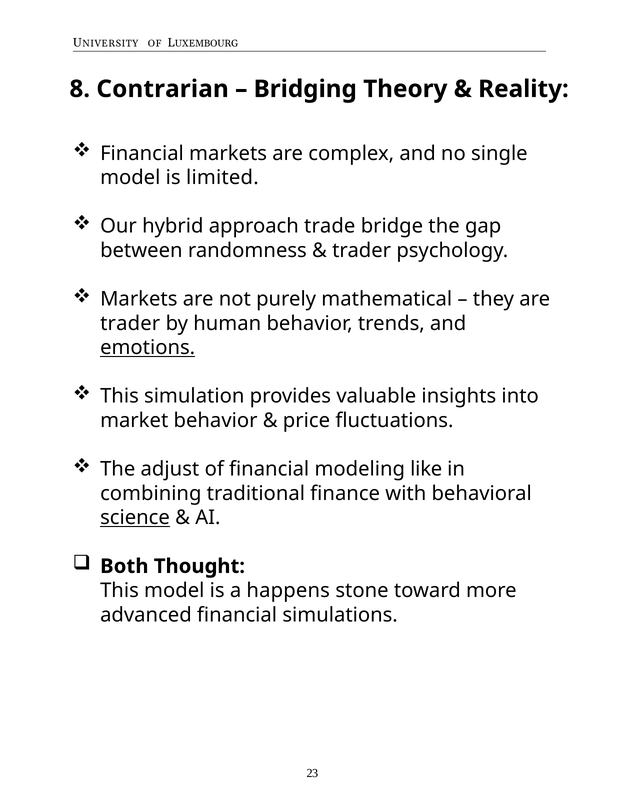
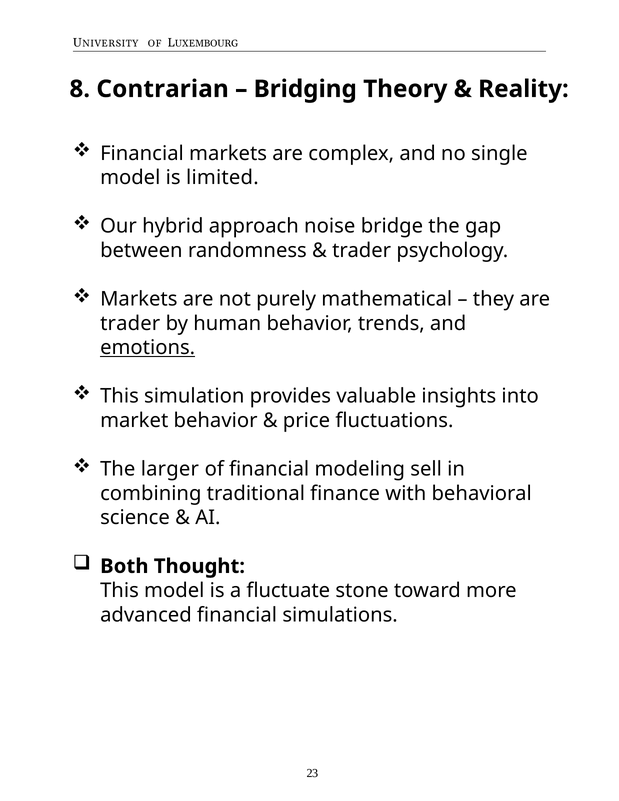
trade: trade -> noise (330, 226)
adjust: adjust -> larger (170, 469)
like: like -> sell (426, 469)
science underline: present -> none (135, 518)
happens: happens -> fluctuate (288, 591)
